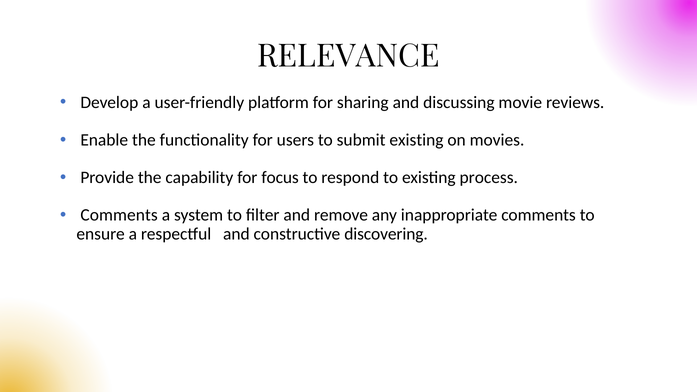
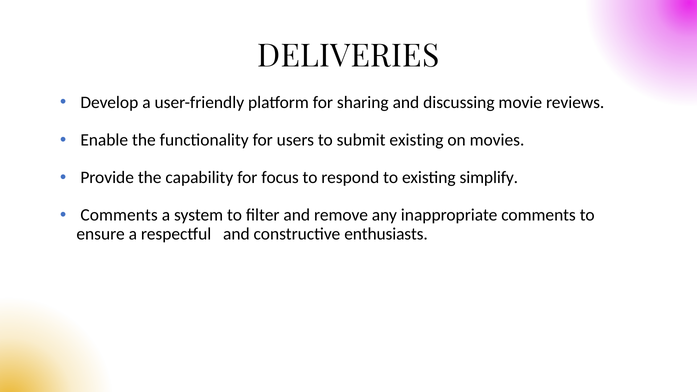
RELEVANCE: RELEVANCE -> DELIVERIES (348, 56)
process: process -> simplify (489, 178)
discovering: discovering -> enthusiasts (386, 234)
